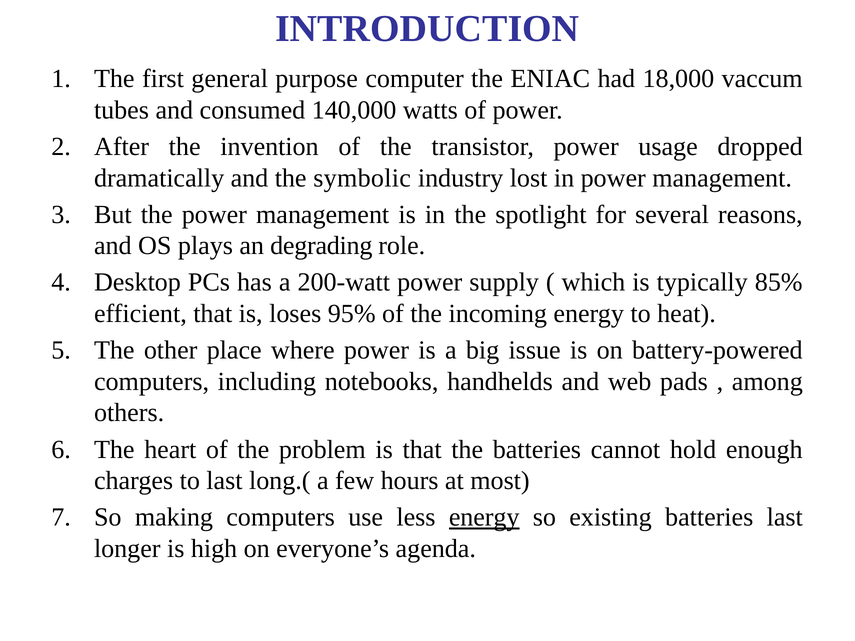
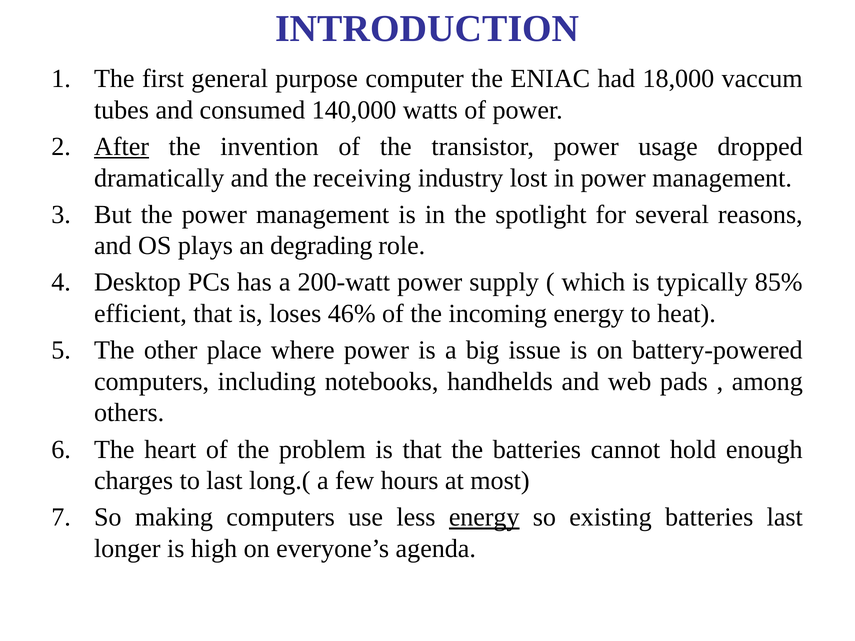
After underline: none -> present (122, 147)
symbolic: symbolic -> receiving (362, 178)
95%: 95% -> 46% (352, 314)
